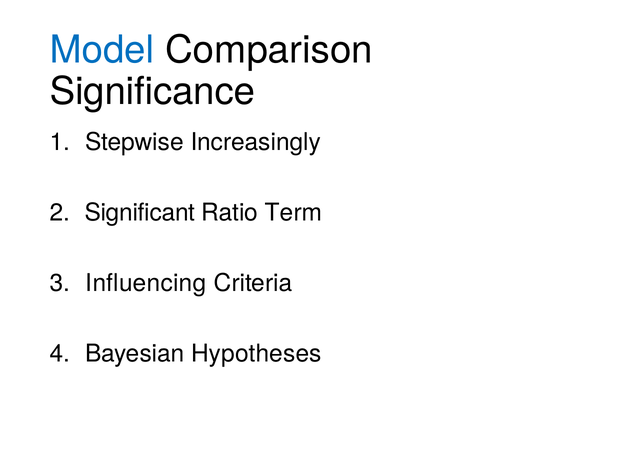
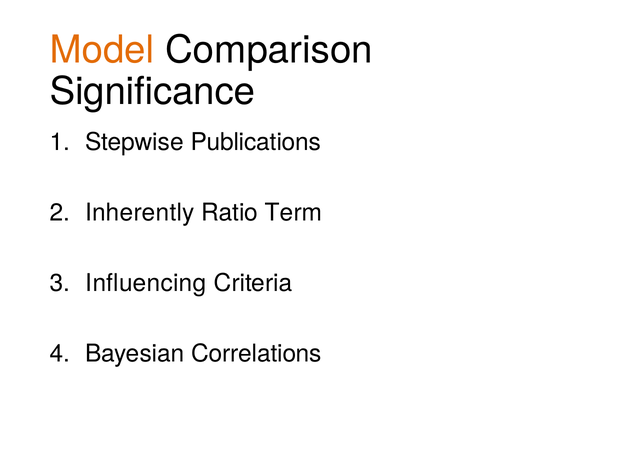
Model colour: blue -> orange (102, 50)
Increasingly: Increasingly -> Publications (256, 142)
Significant: Significant -> Inherently (140, 212)
Hypotheses: Hypotheses -> Correlations (256, 353)
